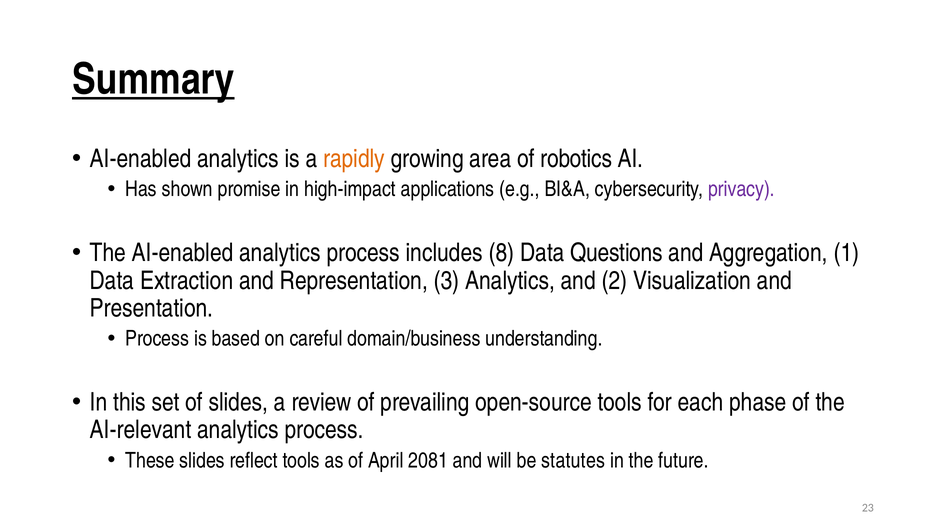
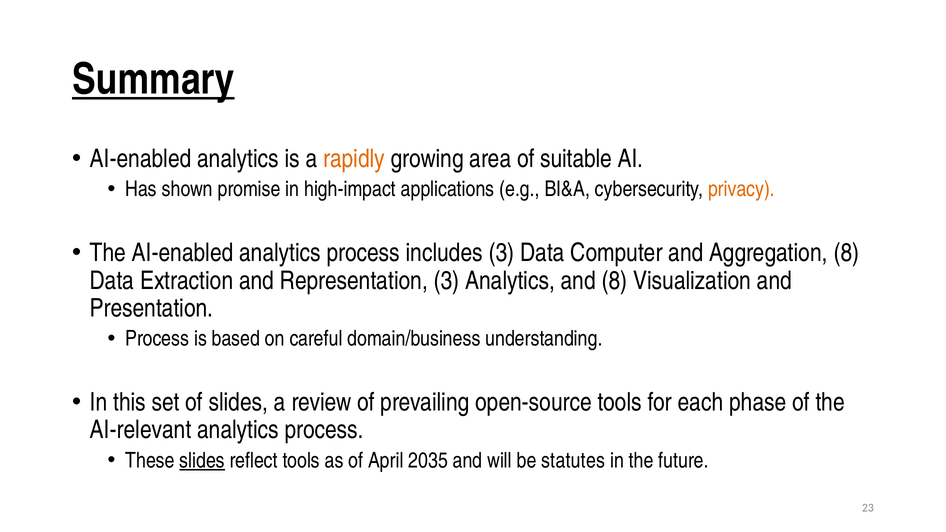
robotics: robotics -> suitable (576, 159)
privacy colour: purple -> orange (741, 189)
includes 8: 8 -> 3 (501, 253)
Questions: Questions -> Computer (616, 253)
Aggregation 1: 1 -> 8 (846, 253)
and 2: 2 -> 8 (614, 281)
slides underline: none -> present (202, 461)
2081: 2081 -> 2035 (428, 461)
